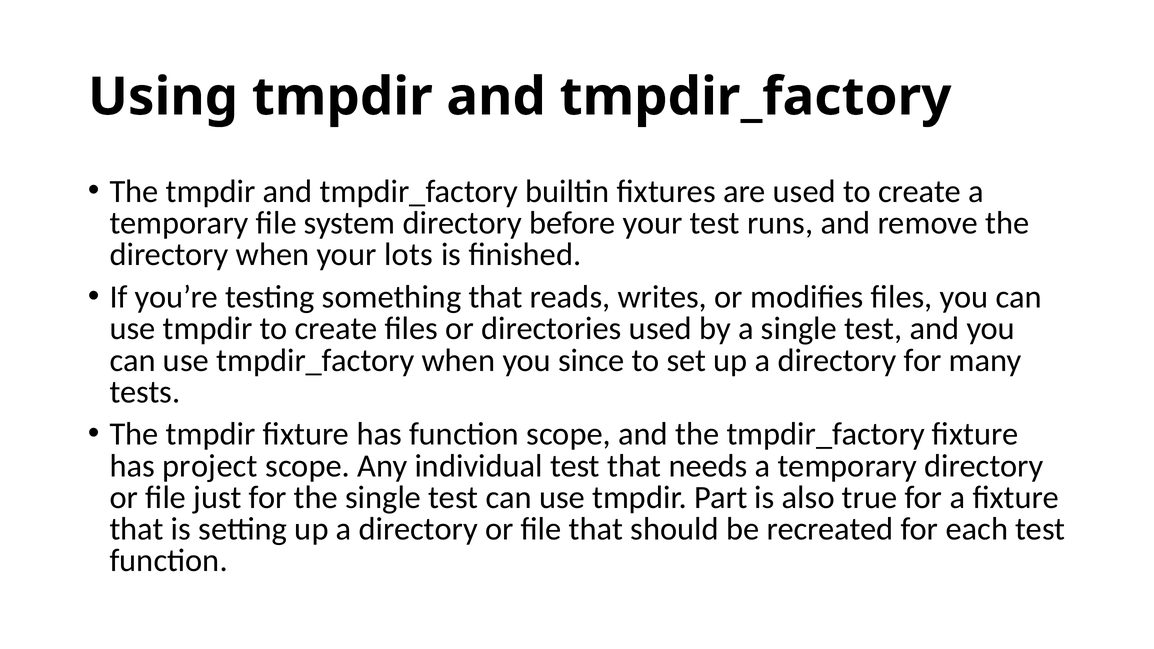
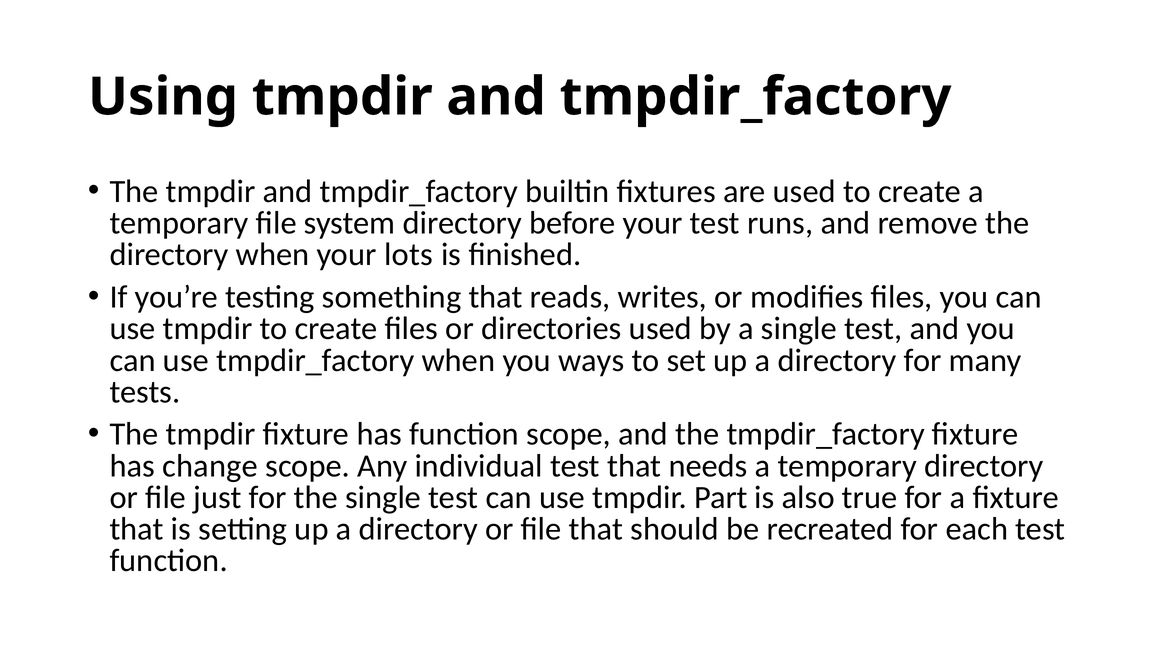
since: since -> ways (591, 360)
project: project -> change (210, 466)
